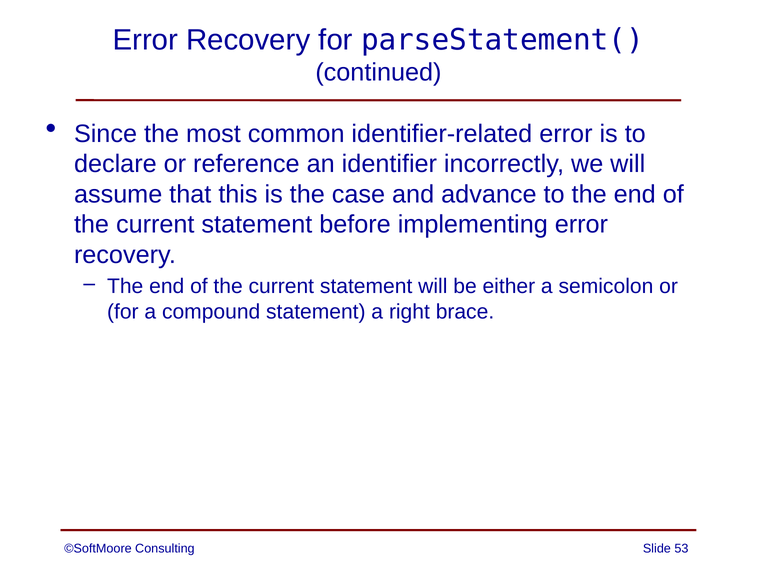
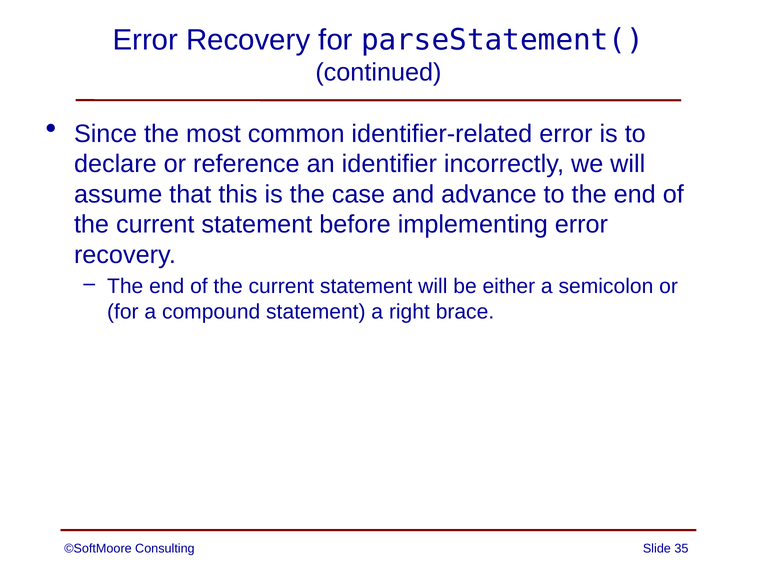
53: 53 -> 35 (681, 548)
